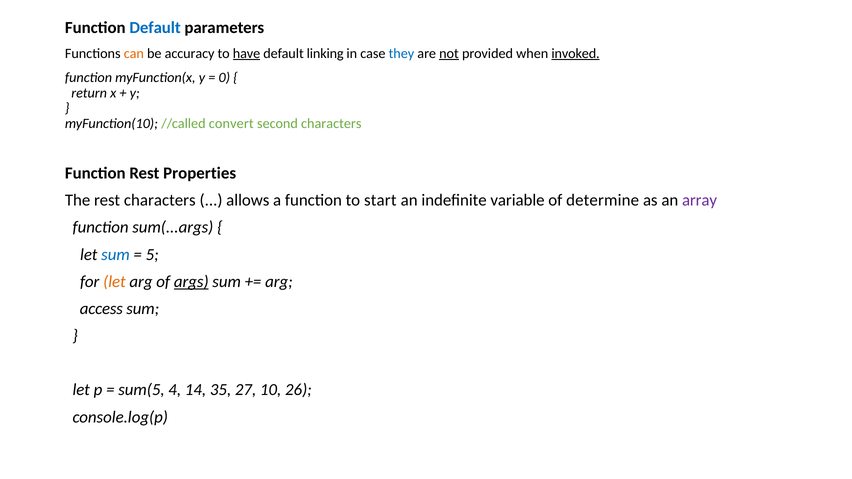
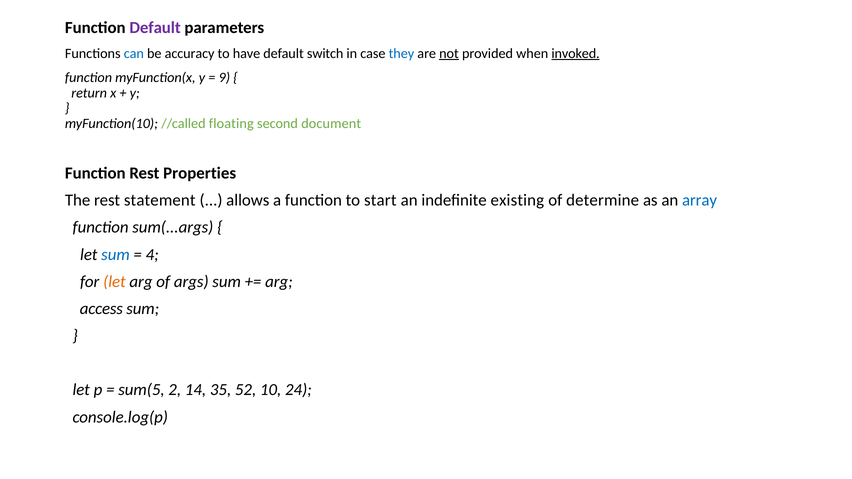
Default colour: blue -> purple (155, 28)
can colour: orange -> blue (134, 53)
have underline: present -> none (246, 53)
linking: linking -> switch (325, 53)
0: 0 -> 9 (224, 78)
convert: convert -> floating (231, 124)
second characters: characters -> document (331, 124)
rest characters: characters -> statement (160, 200)
variable: variable -> existing (517, 200)
array colour: purple -> blue (700, 200)
5: 5 -> 4 (152, 255)
args underline: present -> none (191, 282)
4: 4 -> 2 (175, 390)
27: 27 -> 52 (246, 390)
26: 26 -> 24 (298, 390)
